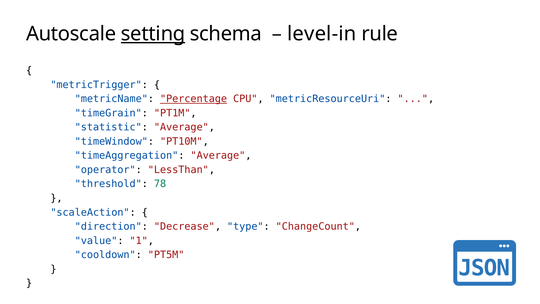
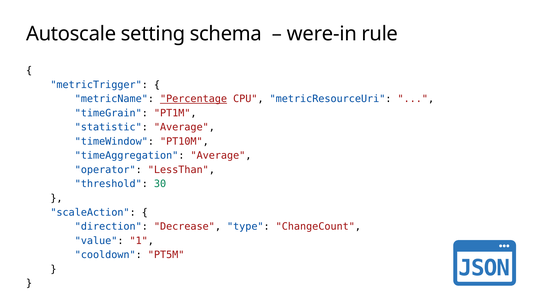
setting underline: present -> none (153, 34)
level-in: level-in -> were-in (322, 34)
78: 78 -> 30 (160, 184)
